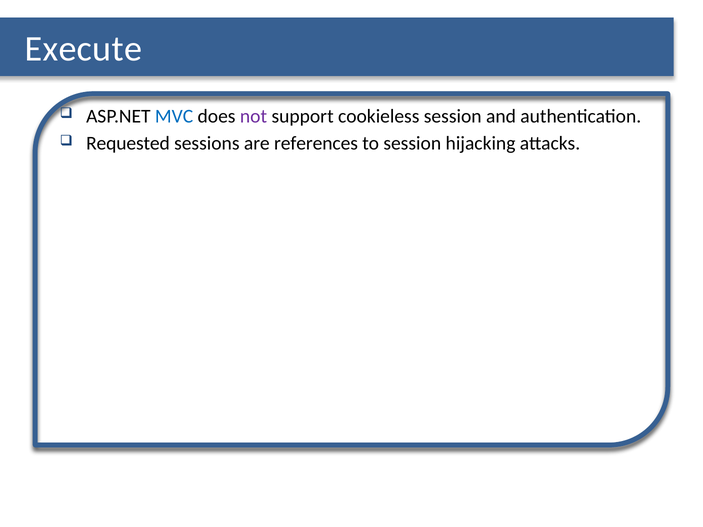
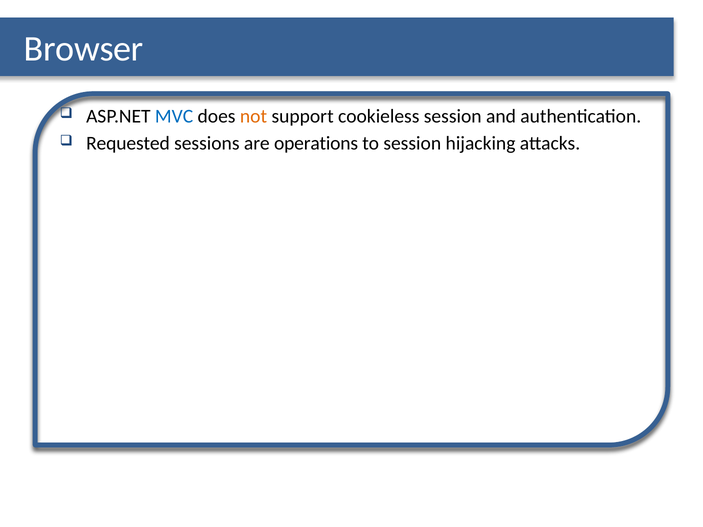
Execute: Execute -> Browser (84, 49)
not colour: purple -> orange (253, 116)
references: references -> operations (316, 144)
